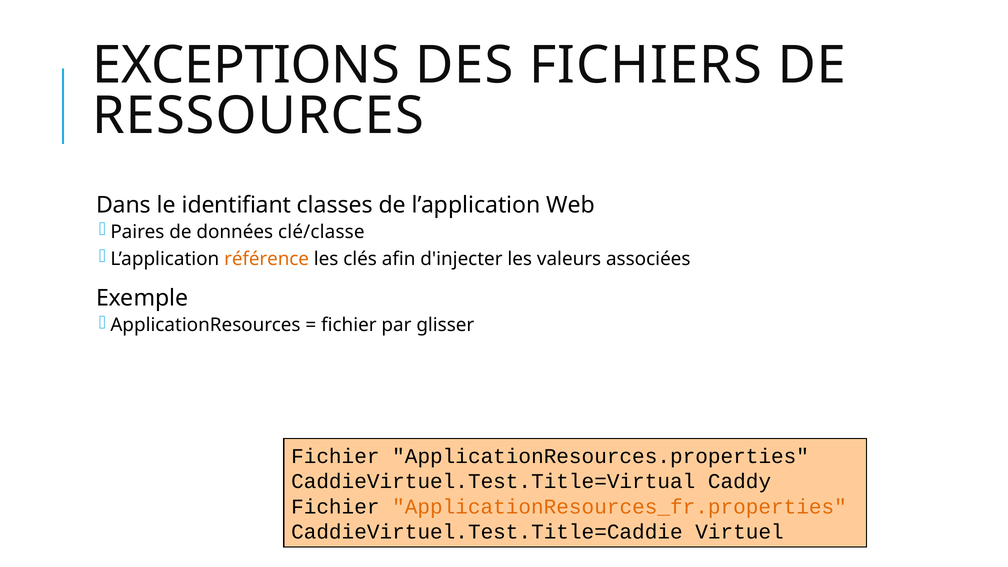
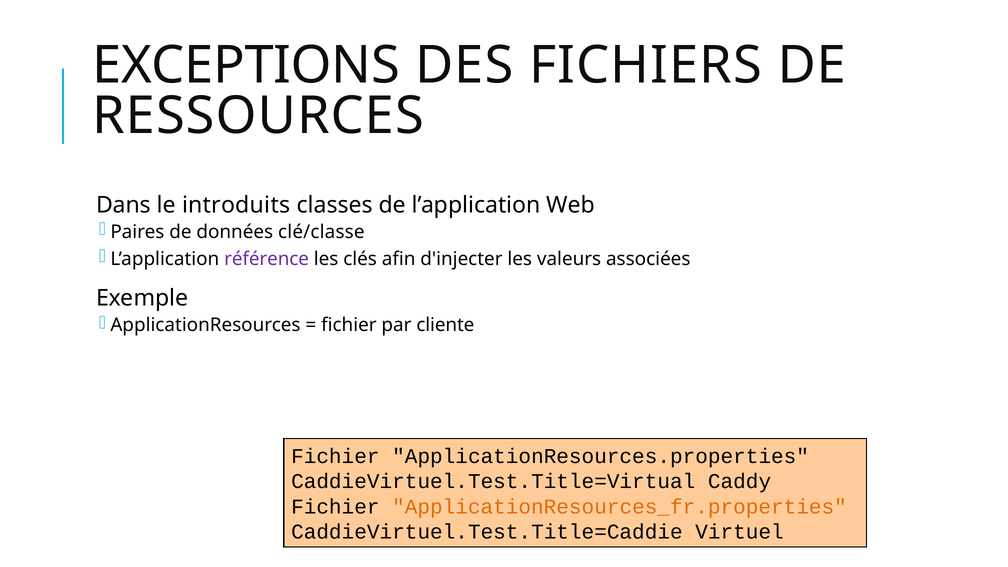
identifiant: identifiant -> introduits (236, 205)
référence colour: orange -> purple (267, 259)
glisser: glisser -> cliente (445, 325)
